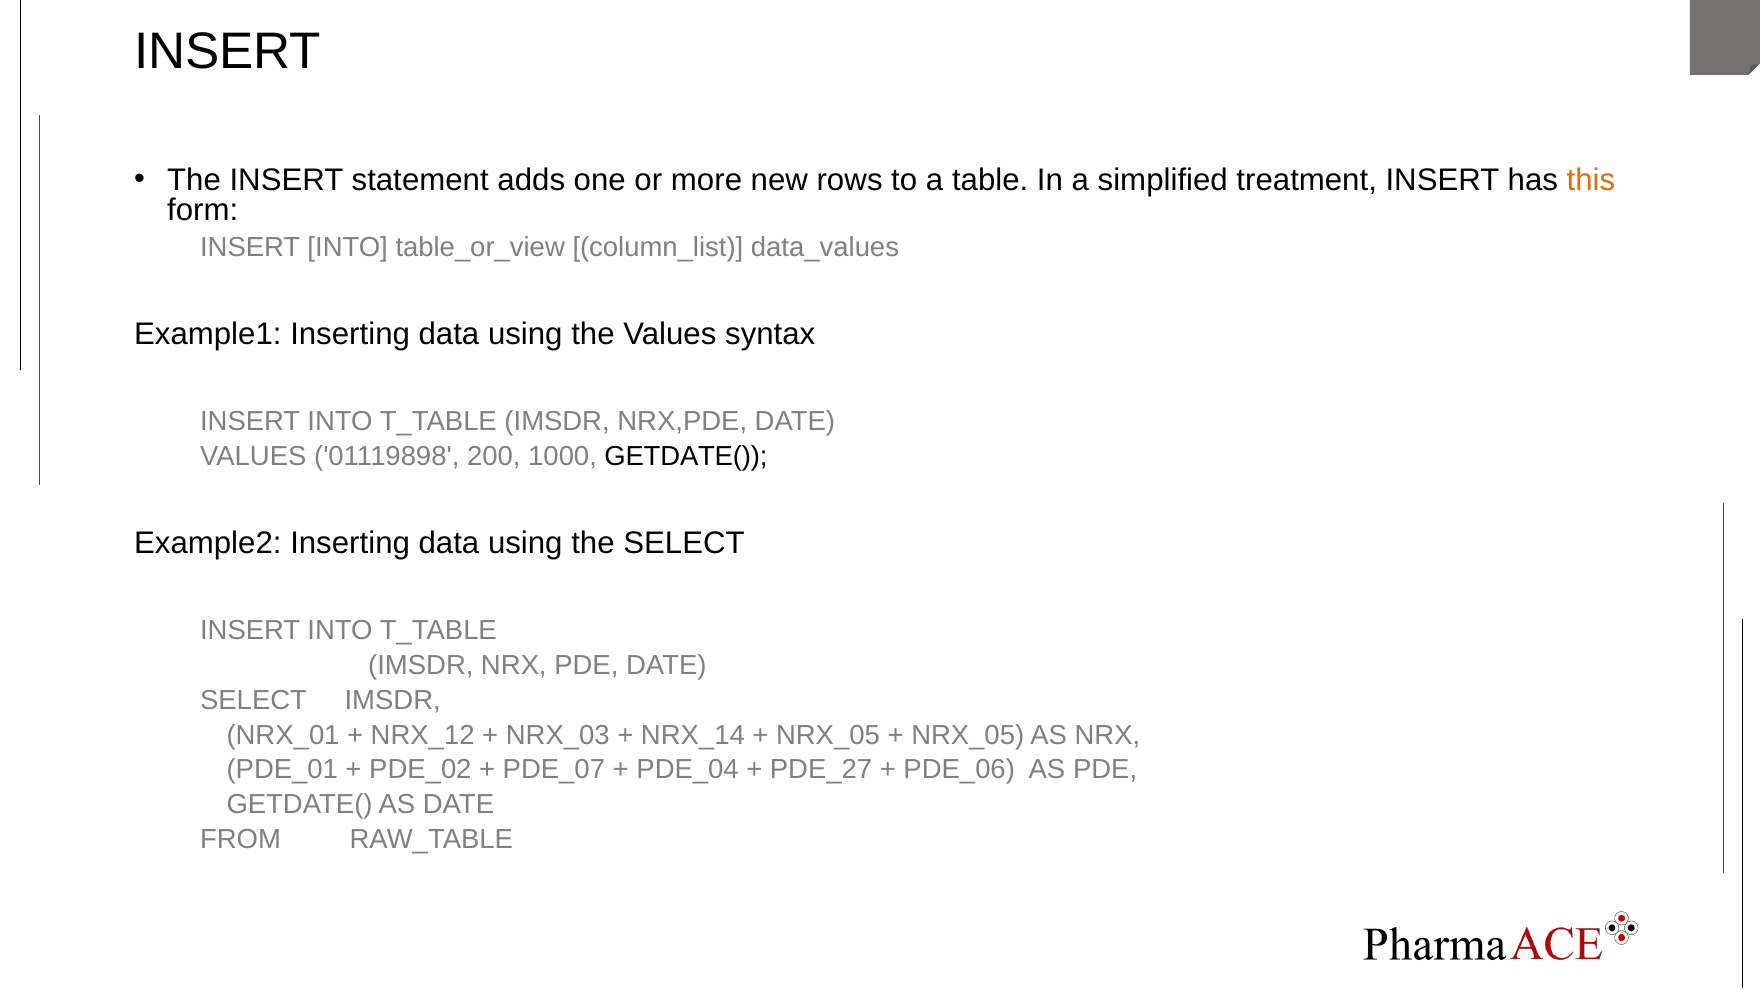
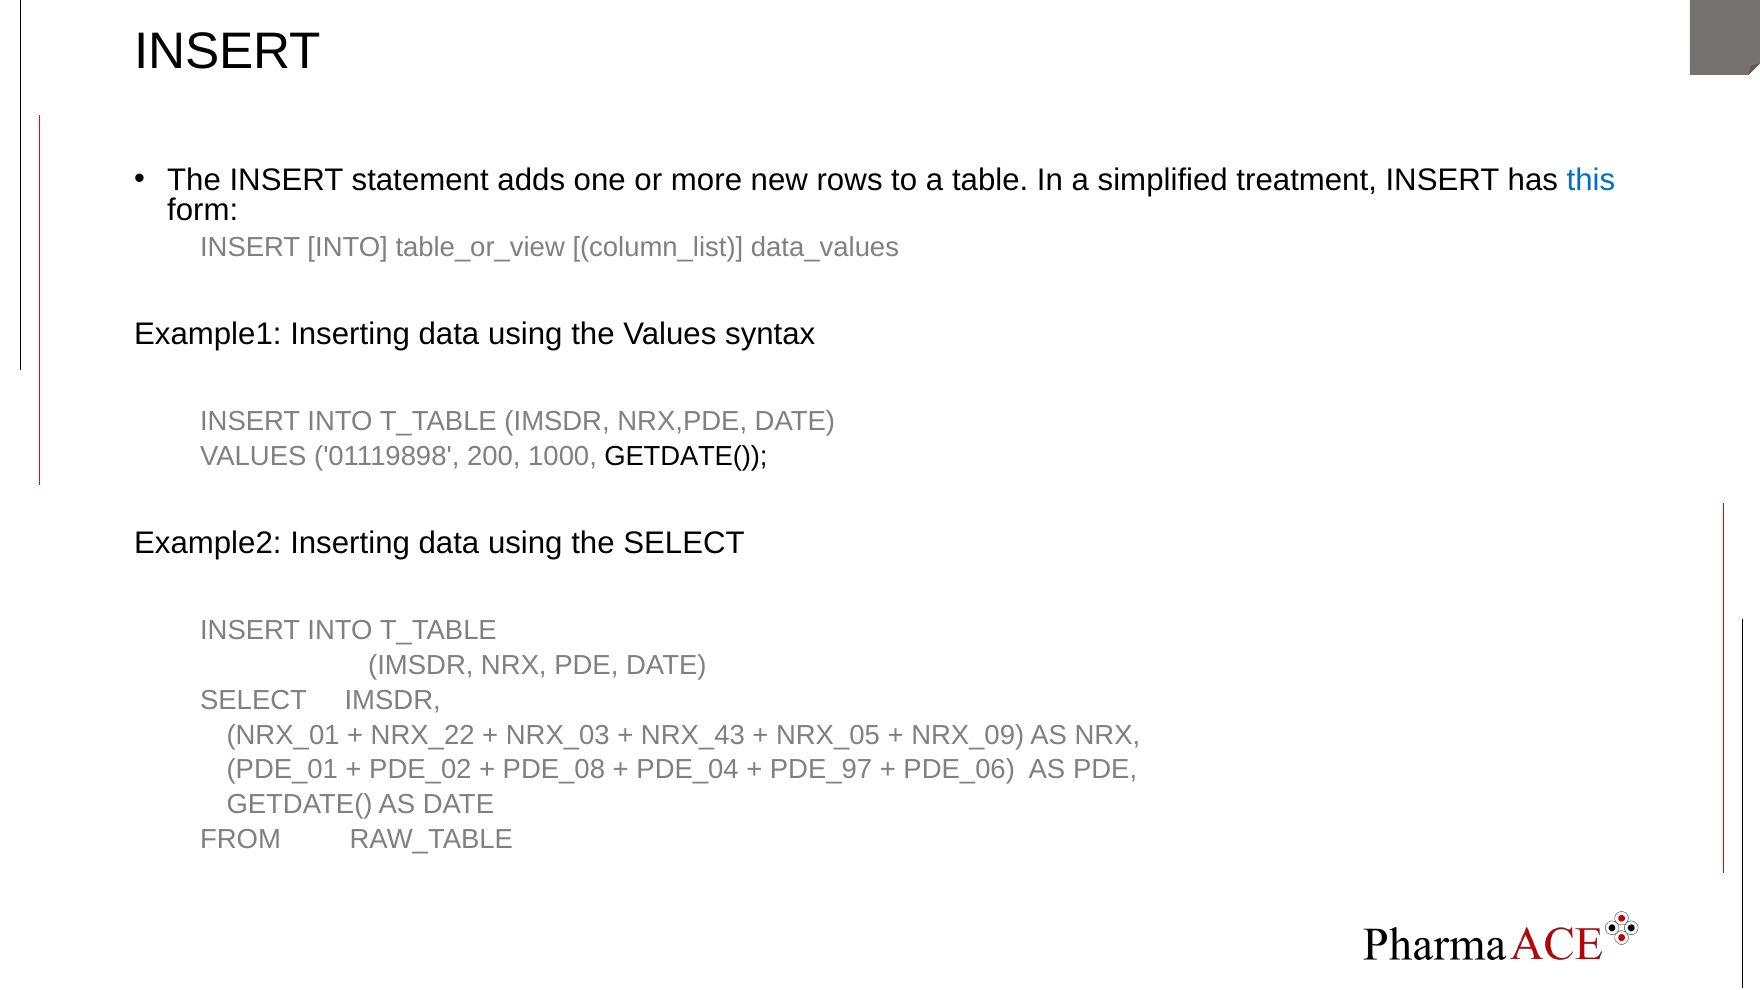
this colour: orange -> blue (1591, 180)
NRX_12: NRX_12 -> NRX_22 (423, 735)
NRX_14: NRX_14 -> NRX_43 (693, 735)
NRX_05: NRX_05 -> NRX_09 (968, 735)
PDE_07: PDE_07 -> PDE_08 (554, 770)
PDE_27: PDE_27 -> PDE_97 (821, 770)
